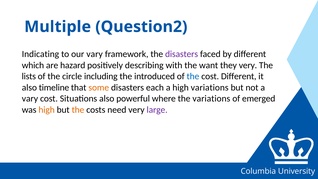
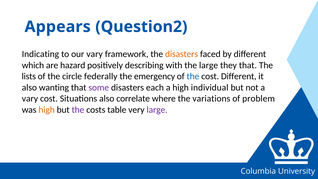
Multiple: Multiple -> Appears (58, 27)
disasters colour: purple -> orange (182, 54)
the want: want -> large (209, 65)
they very: very -> that (248, 65)
including: including -> federally (101, 76)
introduced: introduced -> emergency (155, 76)
timeline: timeline -> wanting (54, 87)
some colour: orange -> purple (99, 87)
high variations: variations -> individual (210, 87)
powerful: powerful -> correlate (133, 99)
emerged: emerged -> problem (259, 99)
the colour: orange -> purple (78, 110)
need: need -> table (117, 110)
